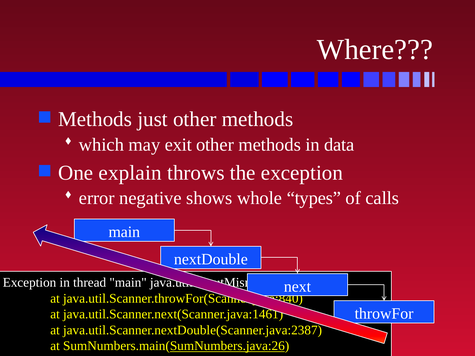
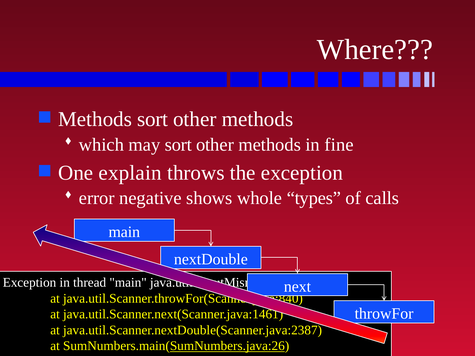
Methods just: just -> sort (153, 119)
may exit: exit -> sort (178, 145)
data: data -> fine (339, 145)
